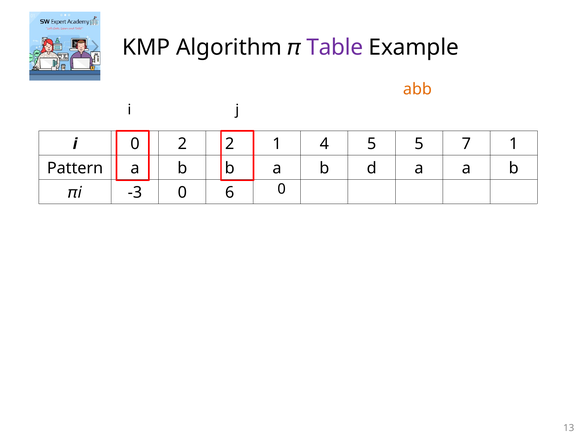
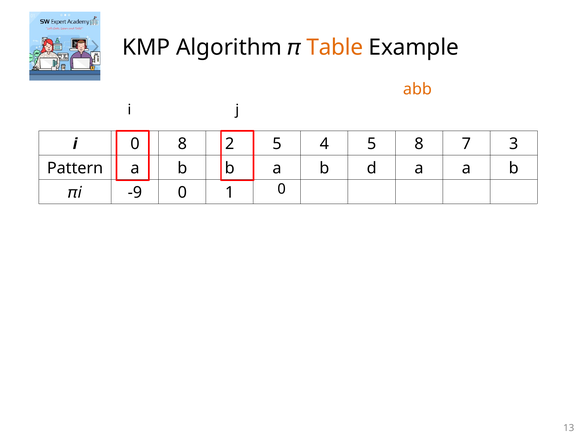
Table colour: purple -> orange (335, 48)
0 2: 2 -> 8 (182, 144)
2 1: 1 -> 5 (277, 144)
5 5: 5 -> 8 (419, 144)
7 1: 1 -> 3 (514, 144)
-3: -3 -> -9 (135, 192)
6: 6 -> 1 (230, 192)
